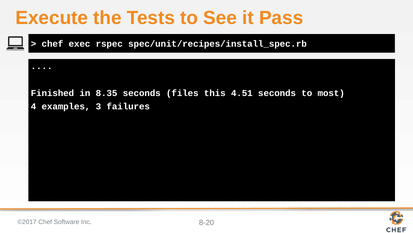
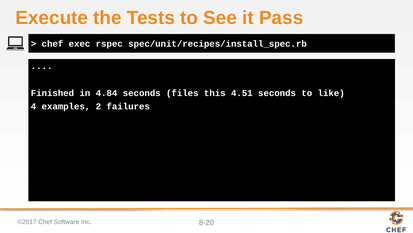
8.35: 8.35 -> 4.84 (107, 93)
most: most -> like (331, 93)
3: 3 -> 2 (98, 106)
